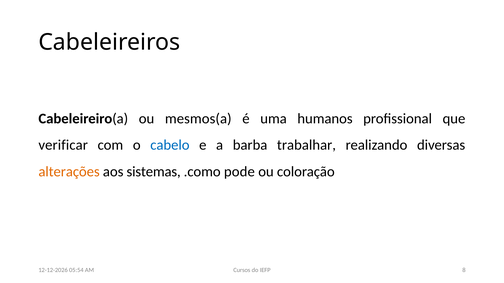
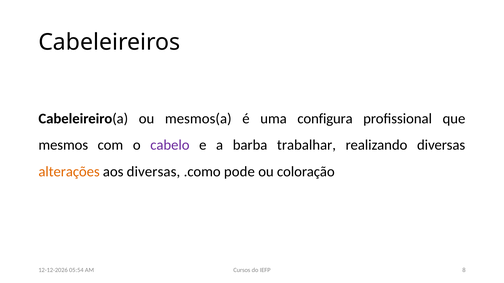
humanos: humanos -> configura (325, 119)
verificar: verificar -> mesmos (63, 145)
cabelo colour: blue -> purple (170, 145)
aos sistemas: sistemas -> diversas (153, 172)
